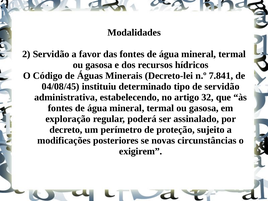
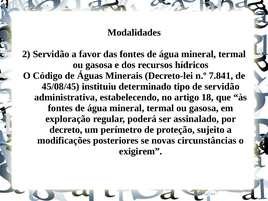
04/08/45: 04/08/45 -> 45/08/45 (61, 87)
32: 32 -> 18 (208, 97)
